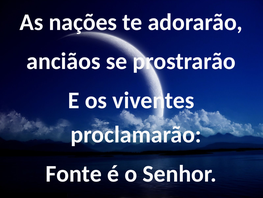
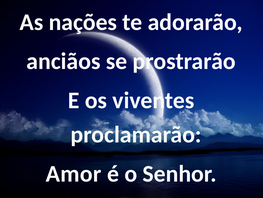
Fonte: Fonte -> Amor (74, 173)
